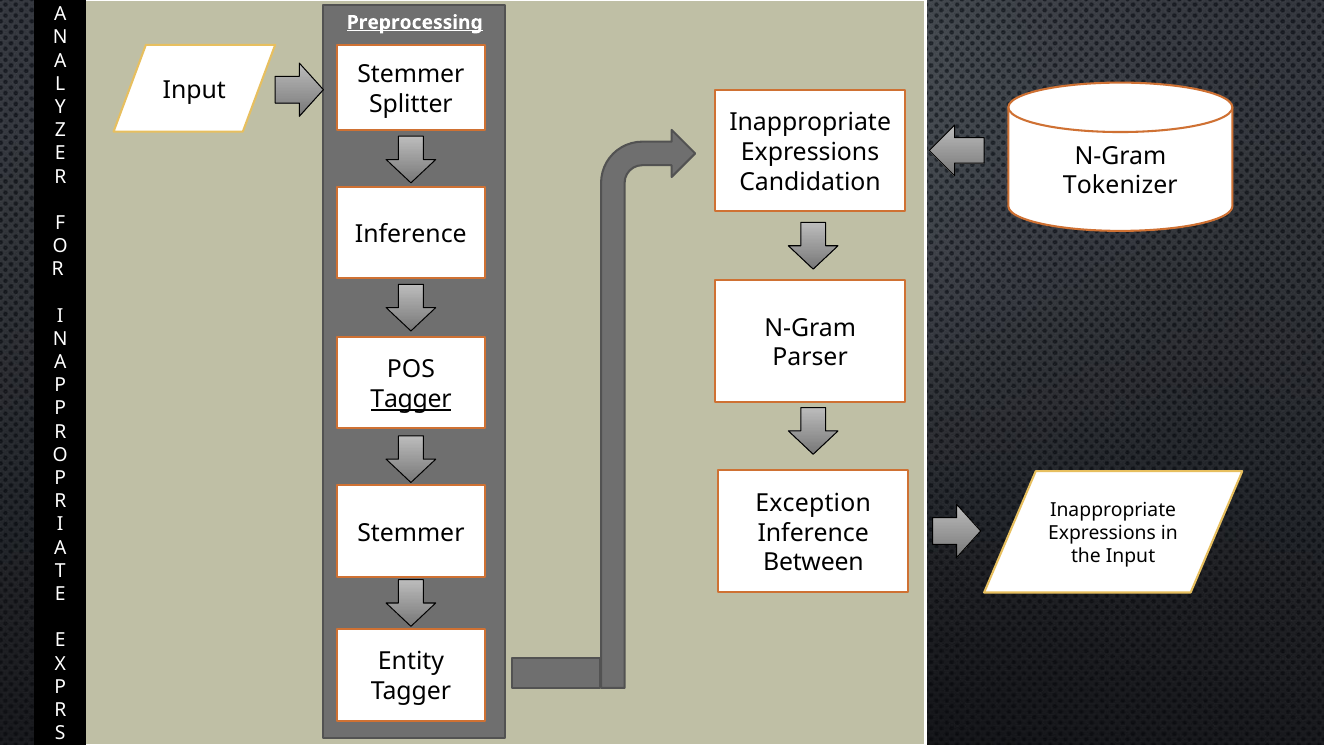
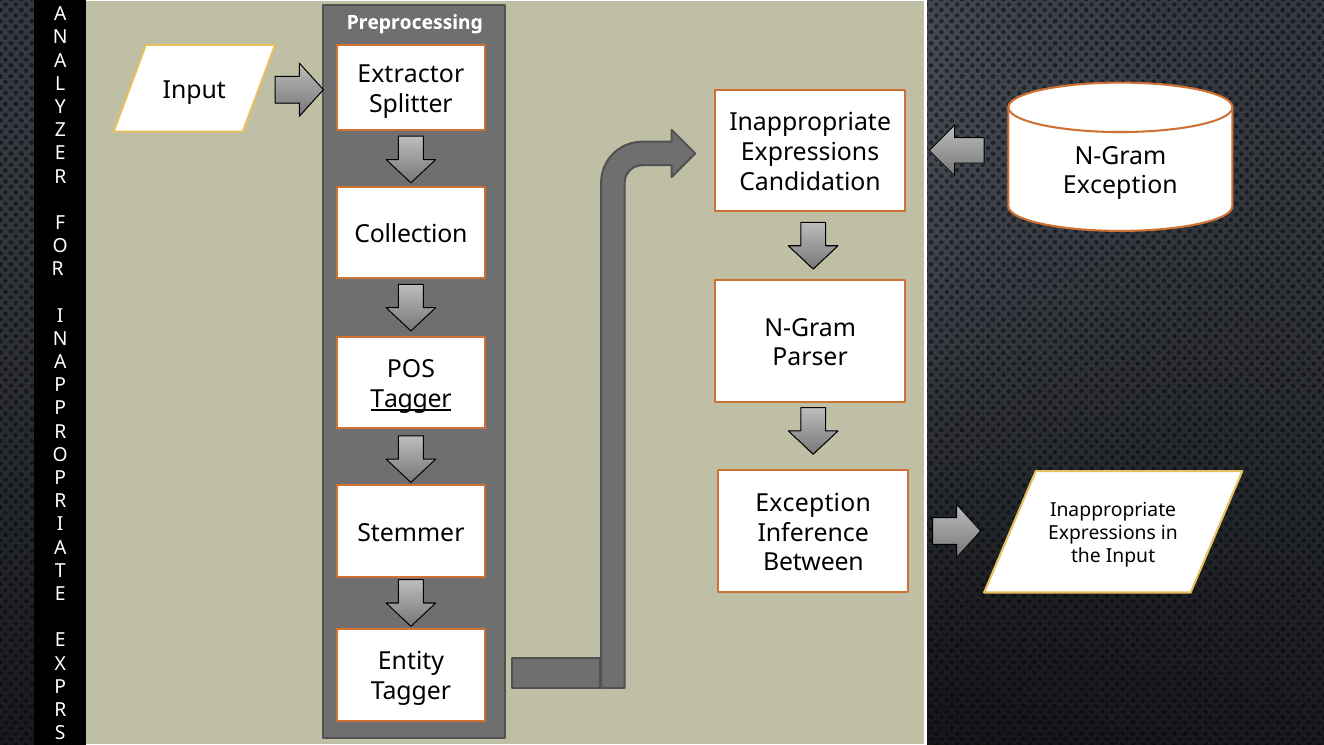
Preprocessing underline: present -> none (415, 22)
Stemmer: Stemmer -> Extractor (411, 74)
Tokenizer: Tokenizer -> Exception (1120, 186)
Inference: Inference -> Collection (411, 234)
